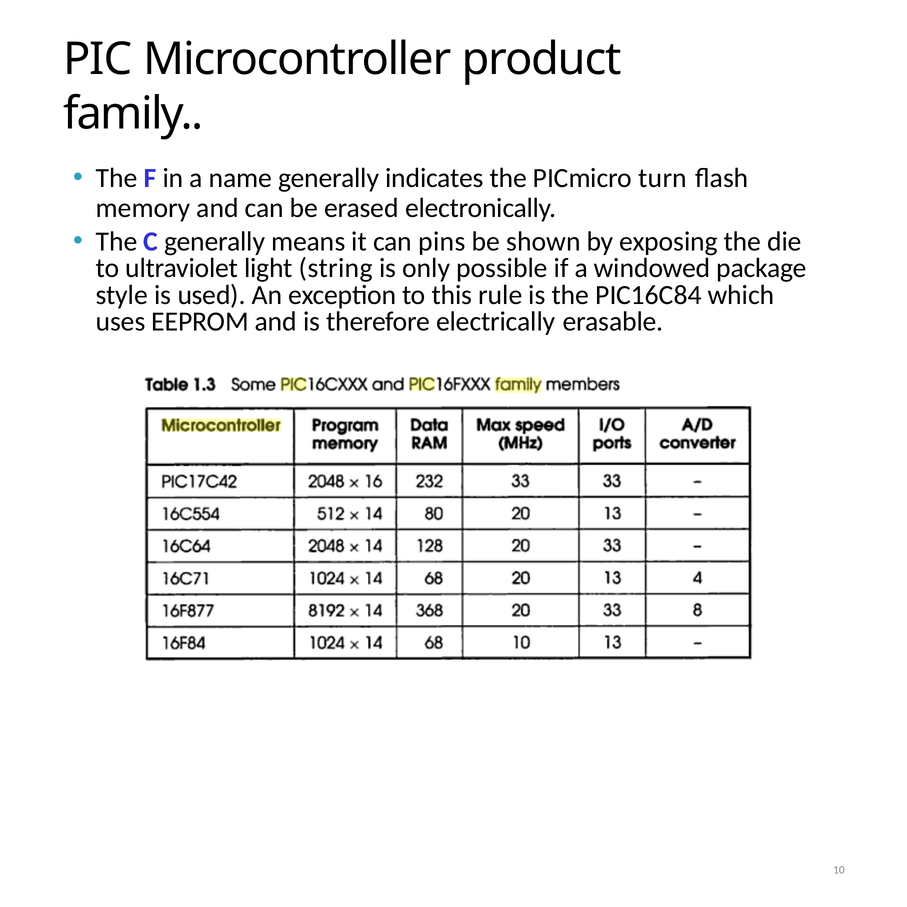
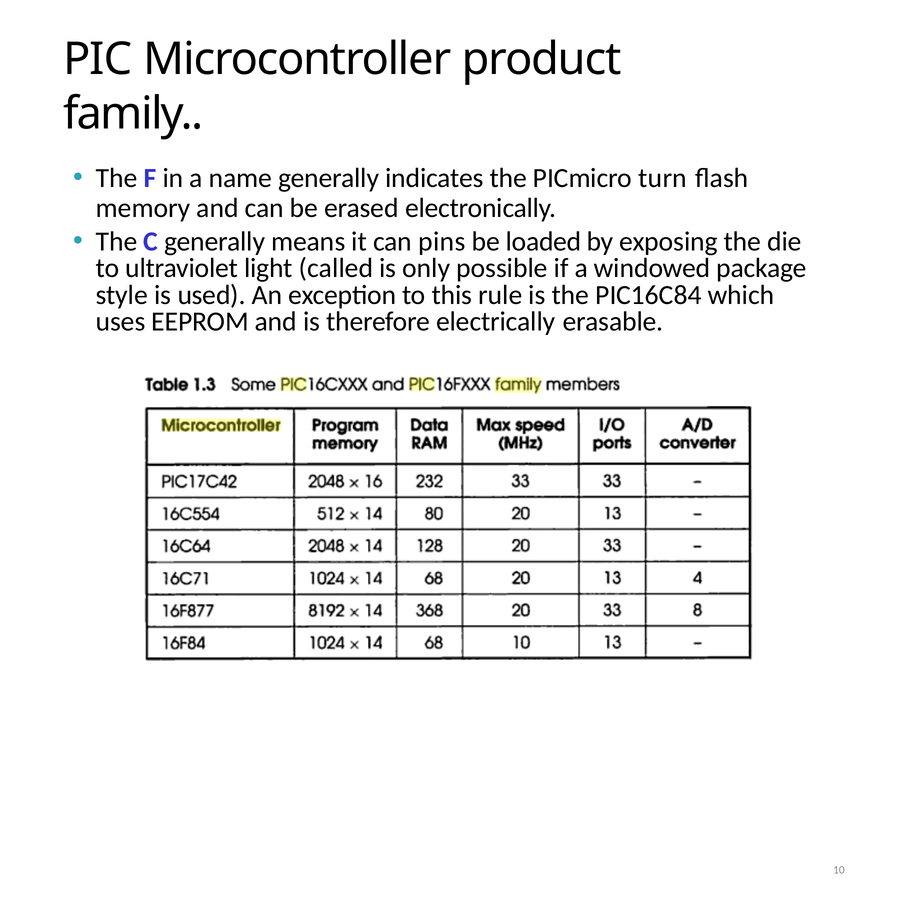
shown: shown -> loaded (544, 242)
string: string -> called (336, 268)
